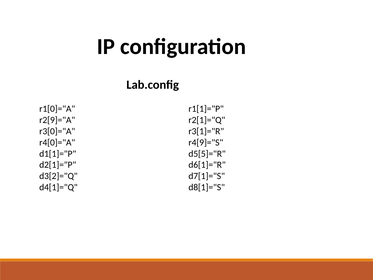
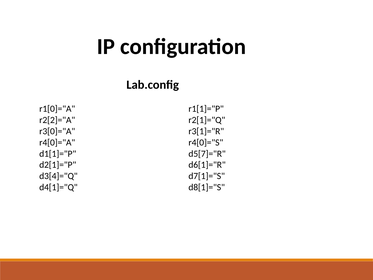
r2[9]="A: r2[9]="A -> r2[2]="A (57, 120)
r4[9]="S: r4[9]="S -> r4[0]="S (206, 142)
d5[5]="R: d5[5]="R -> d5[7]="R (207, 154)
d3[2]="Q: d3[2]="Q -> d3[4]="Q (58, 176)
